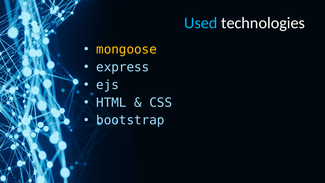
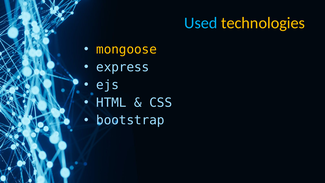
technologies colour: white -> yellow (263, 23)
